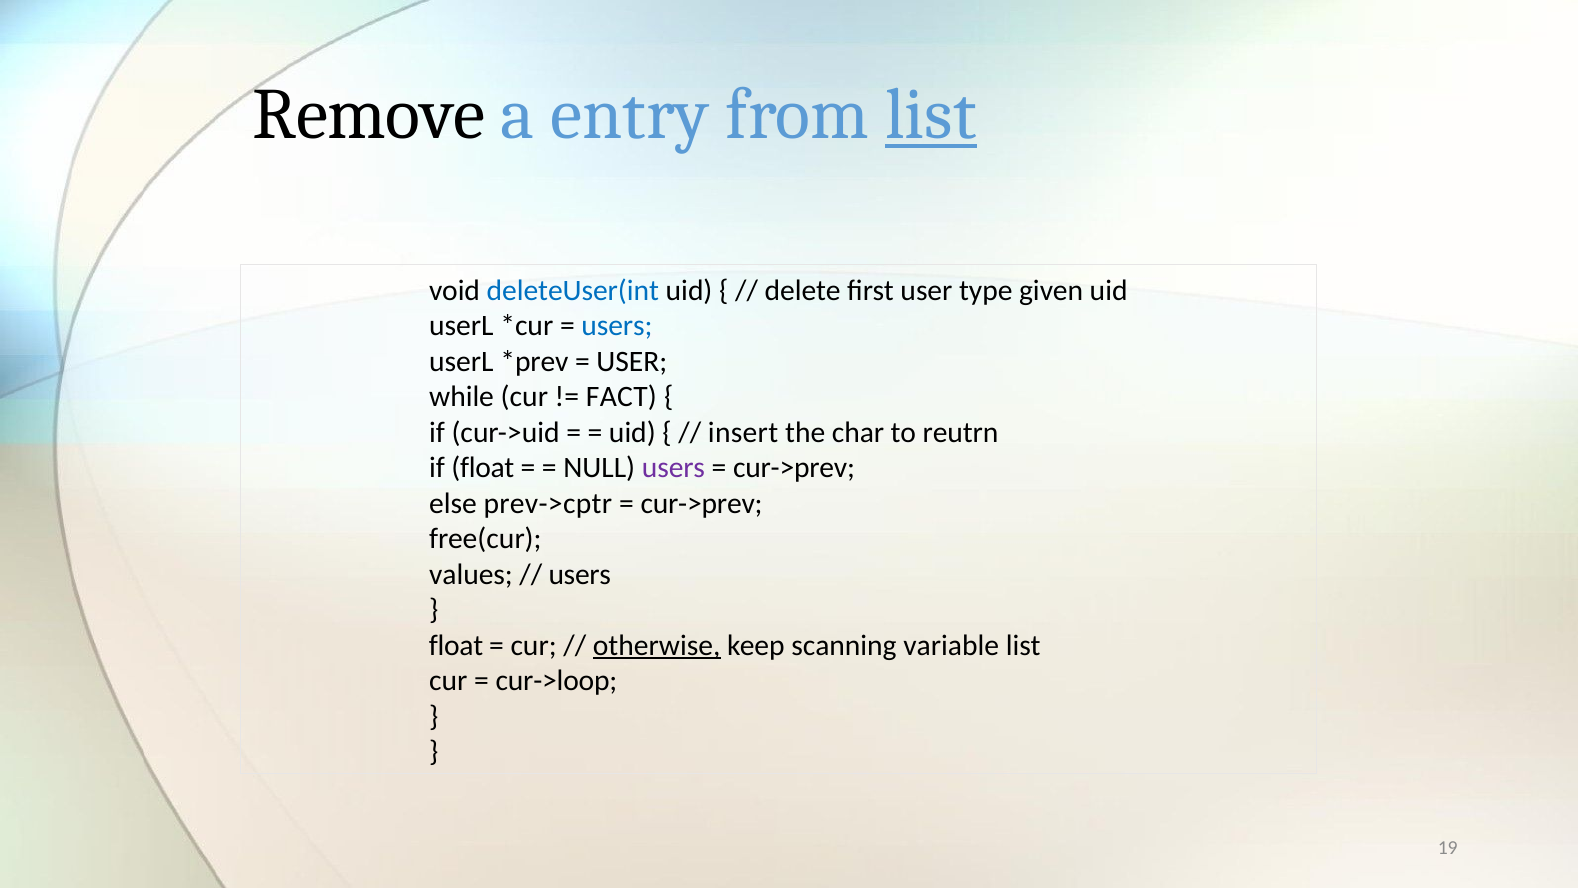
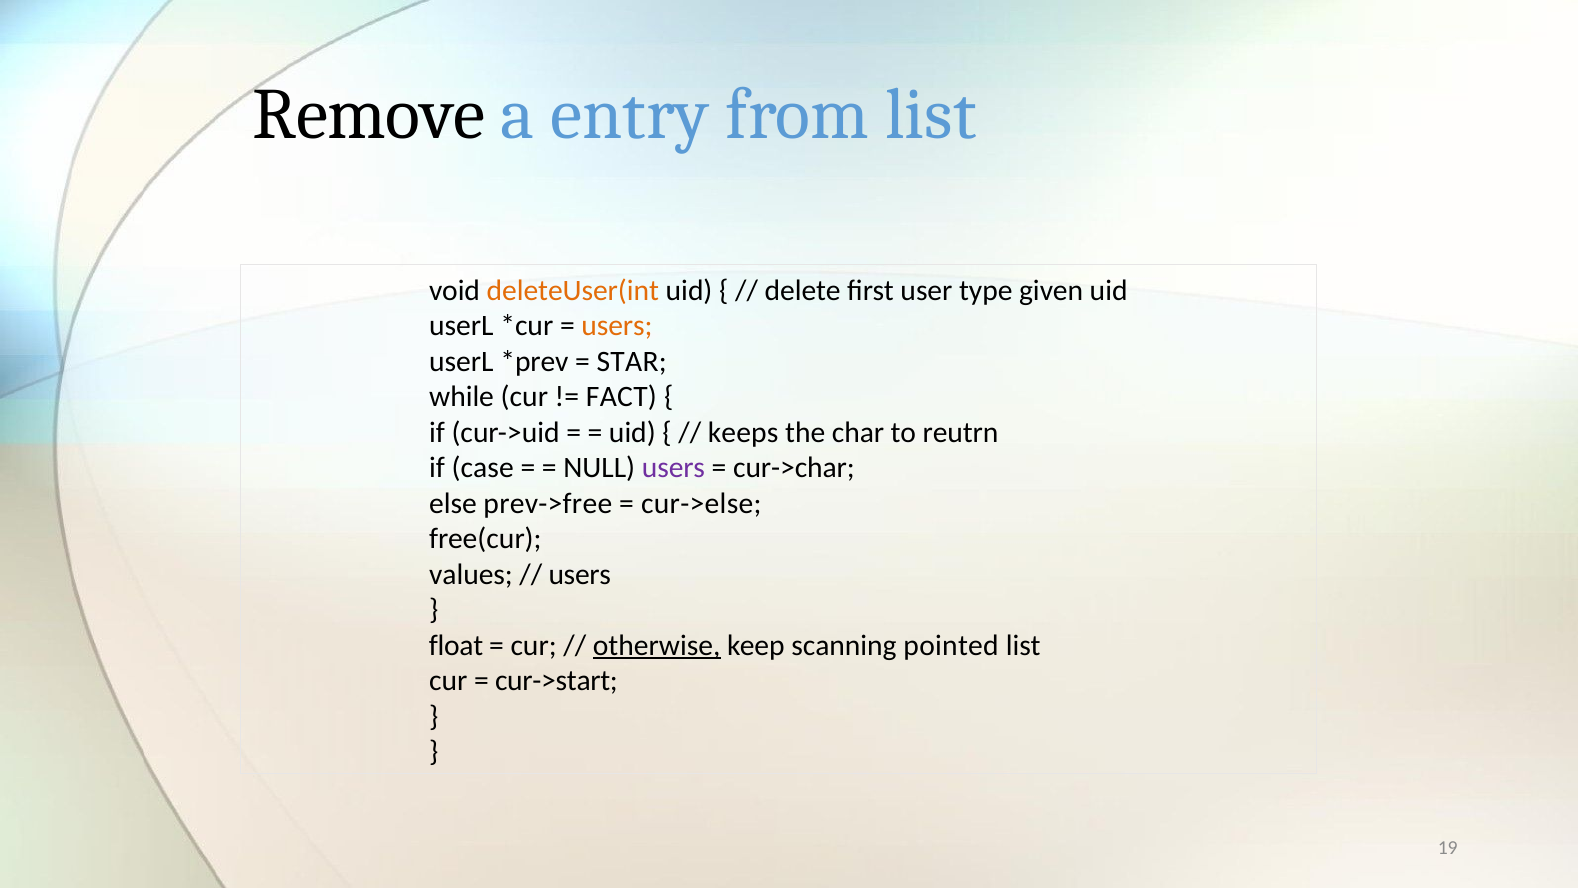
list underline: present -> none (931, 115)
deleteUser(int colour: blue -> orange (573, 290)
users colour: blue -> orange (617, 326)
USER: USER -> STAR (632, 361)
insert: insert -> keeps (743, 432)
if float: float -> case (483, 468)
cur->prev: cur->prev -> cur->char (794, 468)
prev->cptr: prev->cptr -> prev->free (548, 503)
cur->prev: cur->prev -> cur->else (701, 503)
variable: variable -> pointed (951, 645)
cur->loop: cur->loop -> cur->start (556, 681)
